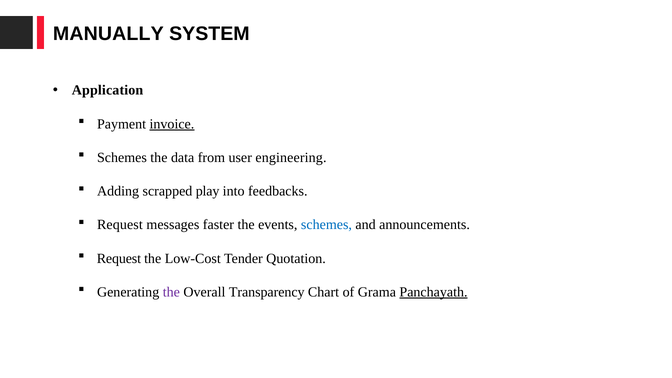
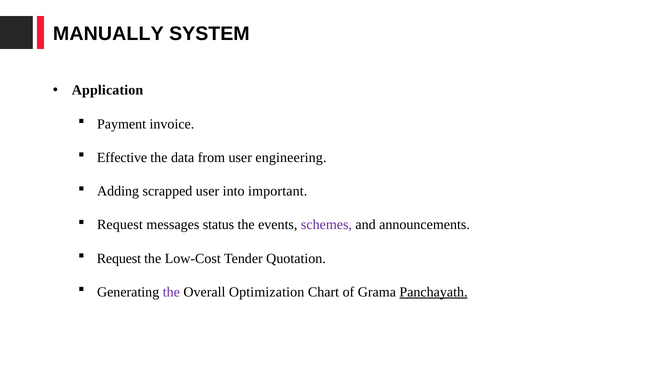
invoice underline: present -> none (172, 124)
Schemes: Schemes -> Effective (122, 158)
scrapped play: play -> user (208, 191)
feedbacks: feedbacks -> important (278, 191)
faster: faster -> status (219, 225)
schemes colour: blue -> purple (326, 225)
Transparency: Transparency -> Optimization (267, 292)
